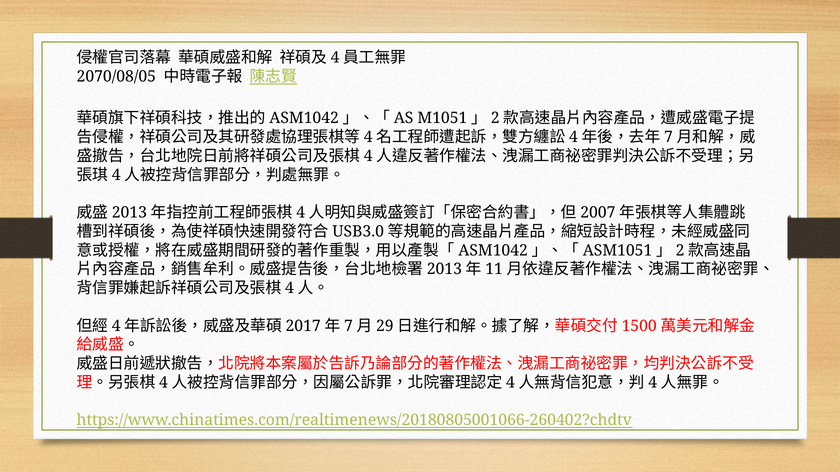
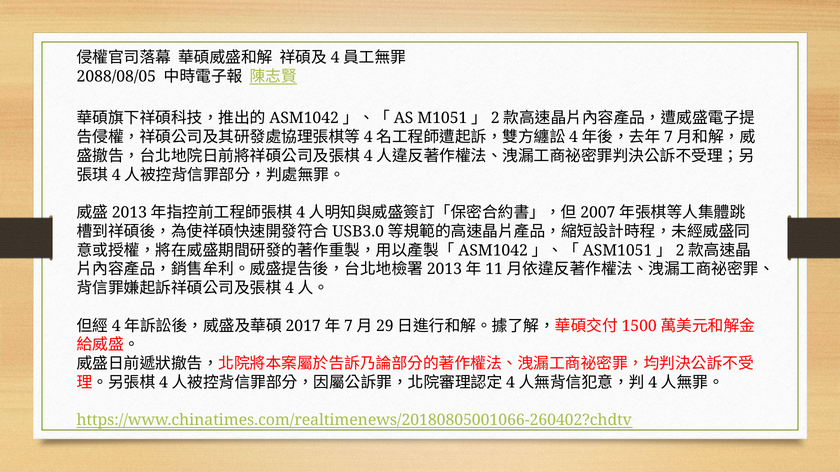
2070/08/05: 2070/08/05 -> 2088/08/05 (116, 77)
